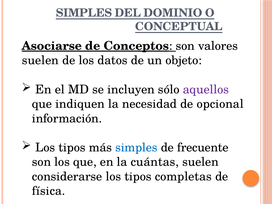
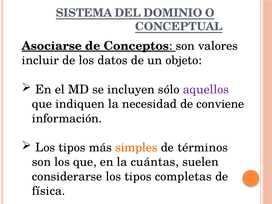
SIMPLES: SIMPLES -> SISTEMA (84, 13)
suelen: suelen -> incluir (40, 60)
opcional: opcional -> conviene (220, 104)
simples colour: blue -> orange (136, 147)
frecuente: frecuente -> términos (203, 147)
